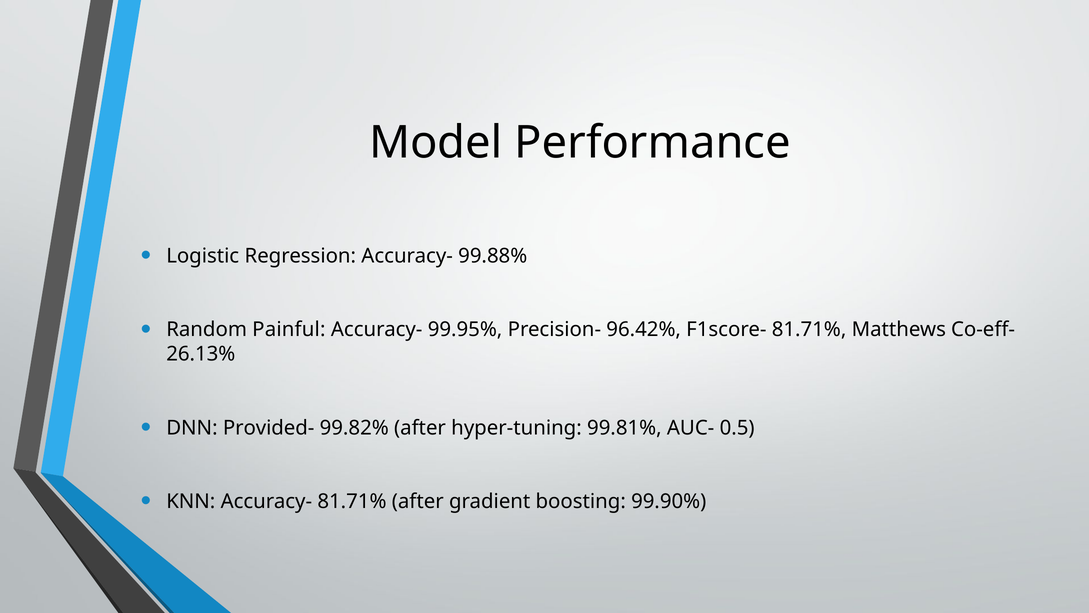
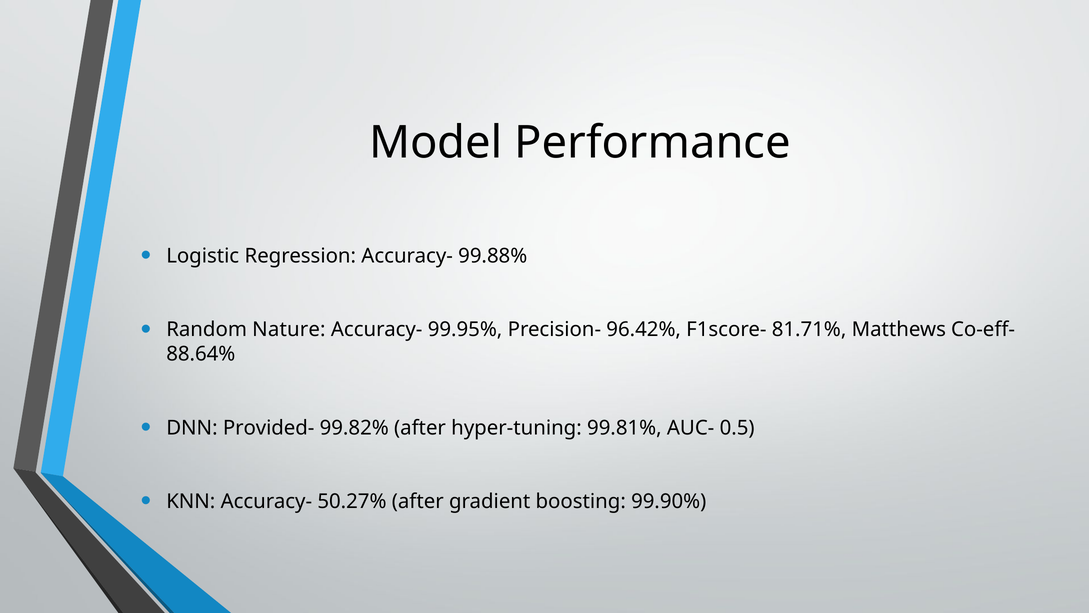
Painful: Painful -> Nature (289, 329)
26.13%: 26.13% -> 88.64% (201, 354)
Accuracy- 81.71%: 81.71% -> 50.27% (352, 501)
